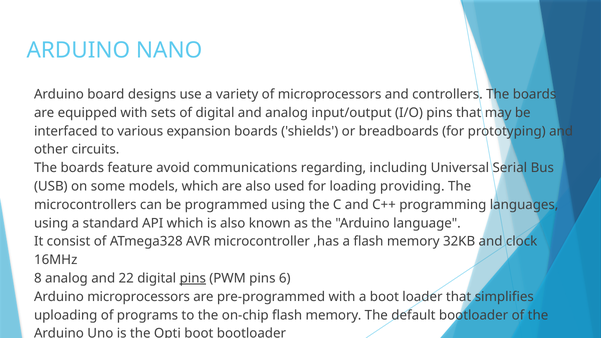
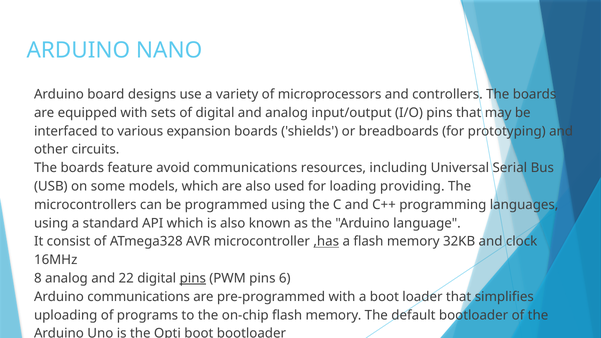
regarding: regarding -> resources (333, 168)
,has underline: none -> present (326, 242)
Arduino microprocessors: microprocessors -> communications (139, 297)
